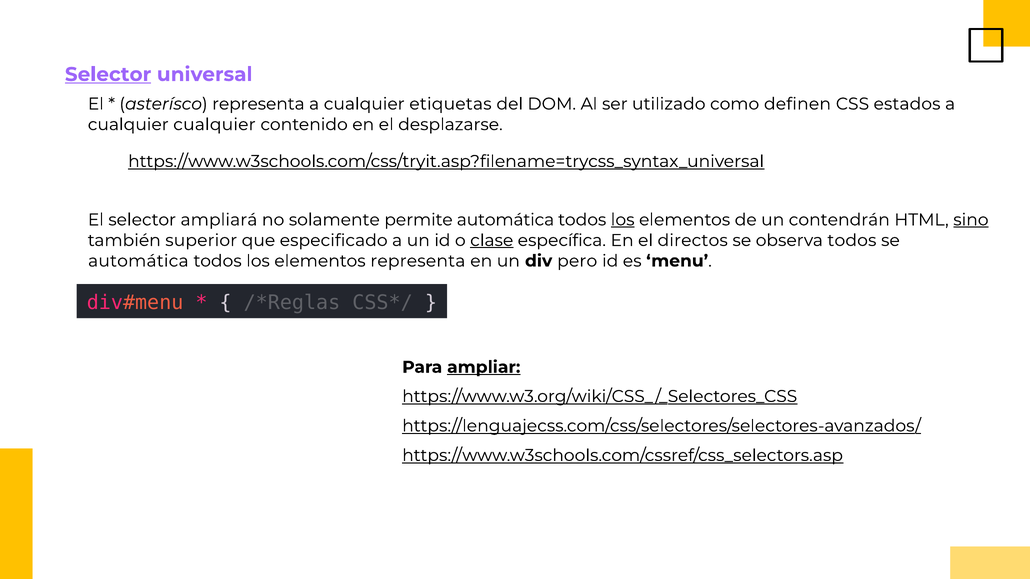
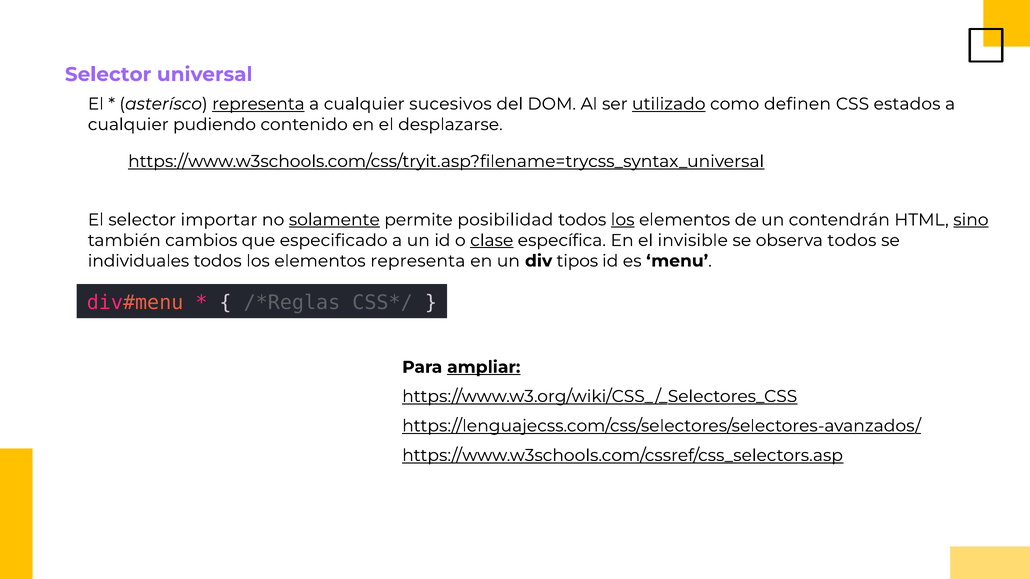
Selector underline: present -> none (108, 74)
representa underline: none -> present (258, 104)
etiquetas: etiquetas -> sucesivos (450, 104)
utilizado underline: none -> present (669, 104)
cualquier cualquier: cualquier -> pudiendo (215, 125)
ampliará: ampliará -> importar (219, 220)
solamente underline: none -> present (334, 220)
permite automática: automática -> posibilidad (505, 220)
superior: superior -> cambios (201, 241)
directos: directos -> invisible (693, 241)
automática: automática -> individuales (138, 261)
pero: pero -> tipos (577, 261)
